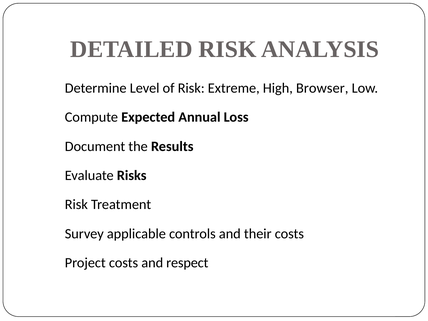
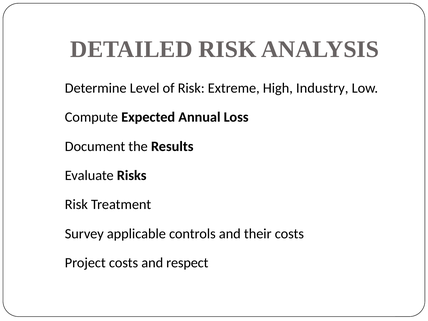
Browser: Browser -> Industry (322, 88)
